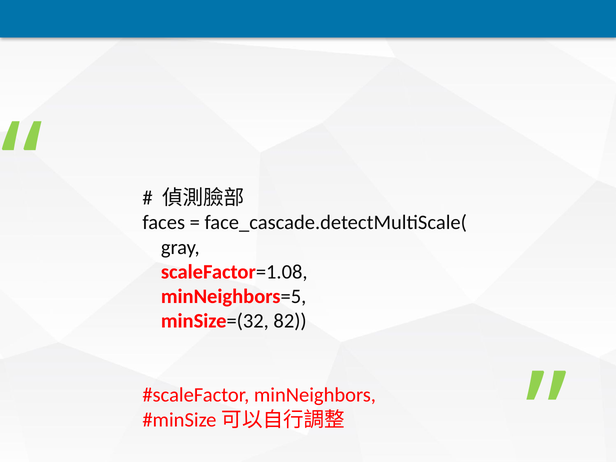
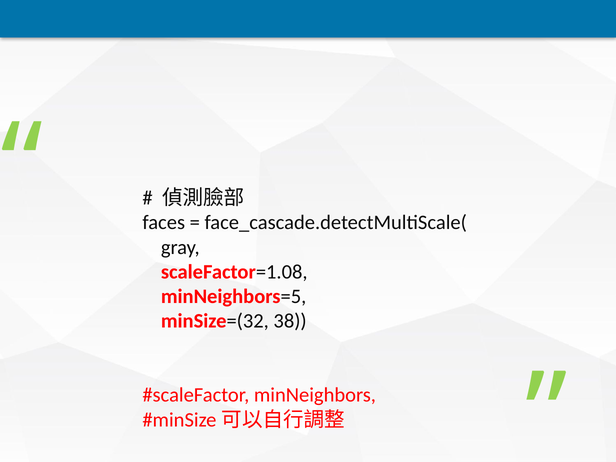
82: 82 -> 38 (290, 321)
